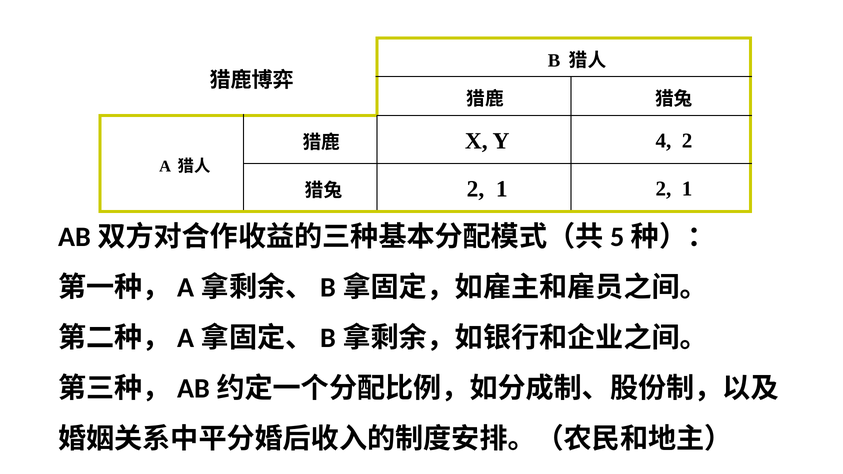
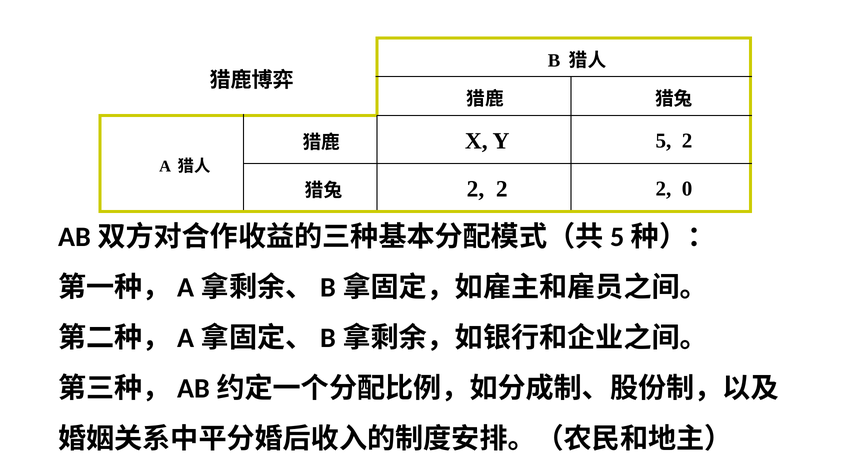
4: 4 -> 5 (663, 141)
1: 1 -> 2 (502, 189)
1: 1 -> 0 (687, 189)
